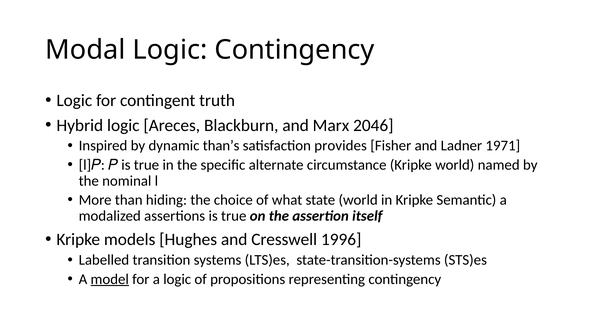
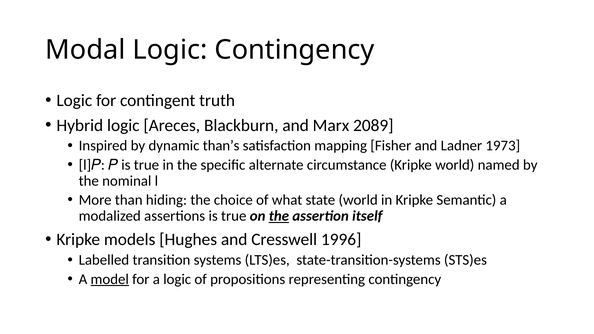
2046: 2046 -> 2089 (373, 125)
provides: provides -> mapping (341, 146)
1971: 1971 -> 1973 (503, 146)
the underline: none -> present (279, 216)
